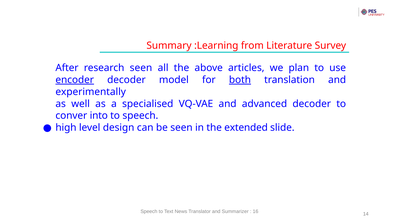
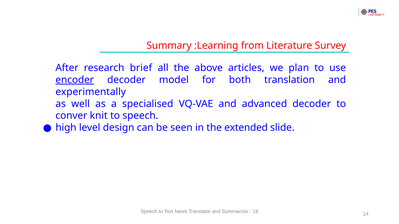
research seen: seen -> brief (141, 68)
both underline: present -> none (240, 80)
into: into -> knit (99, 116)
